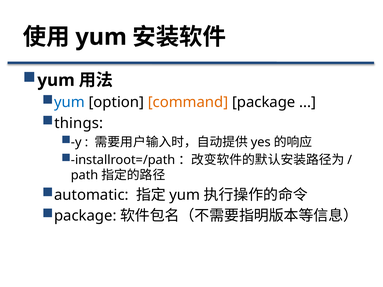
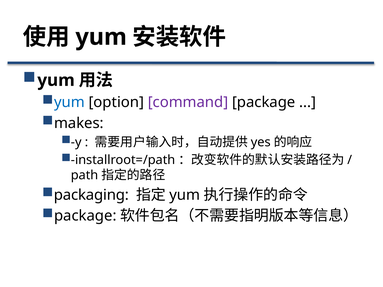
command colour: orange -> purple (188, 102)
things: things -> makes (79, 123)
automatic: automatic -> packaging (91, 195)
